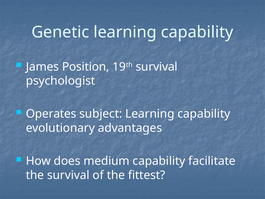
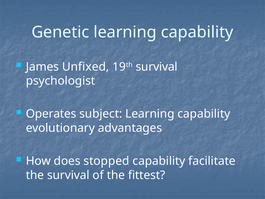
Position: Position -> Unfixed (86, 67)
medium: medium -> stopped (106, 161)
